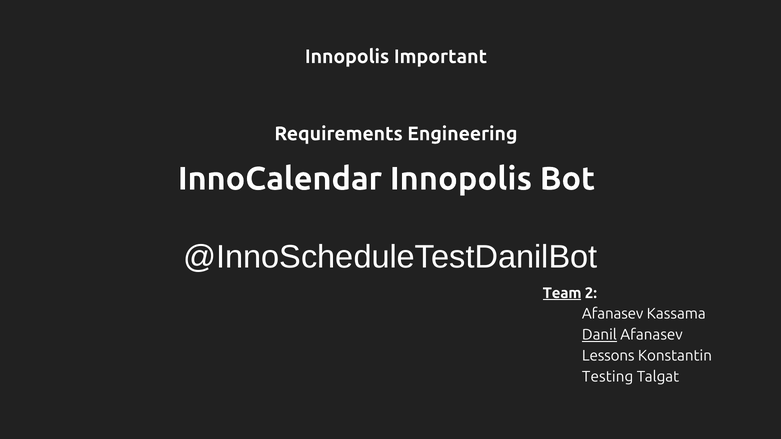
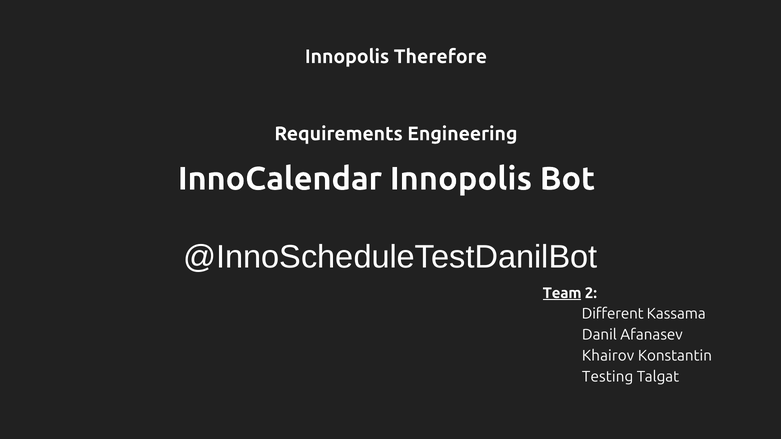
Important: Important -> Therefore (440, 57)
Afanasev: Afanasev -> Different (613, 314)
Danil underline: present -> none (599, 335)
Lessons: Lessons -> Khairov (608, 356)
